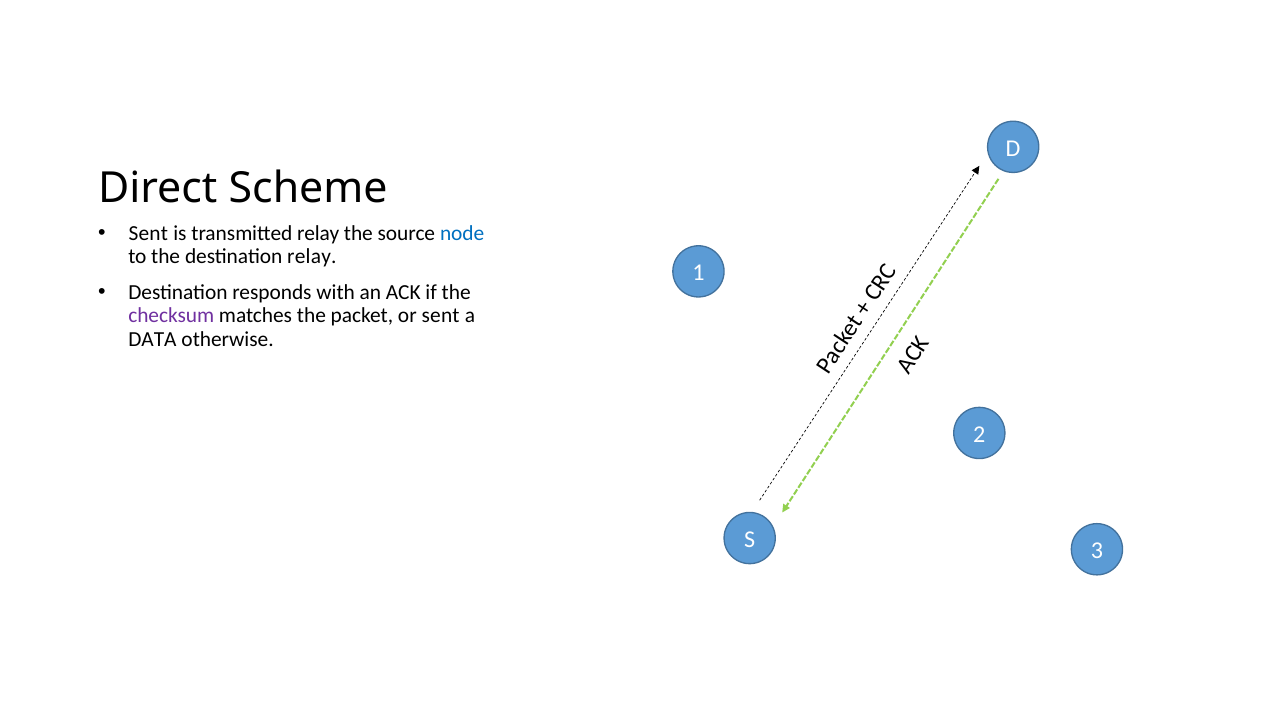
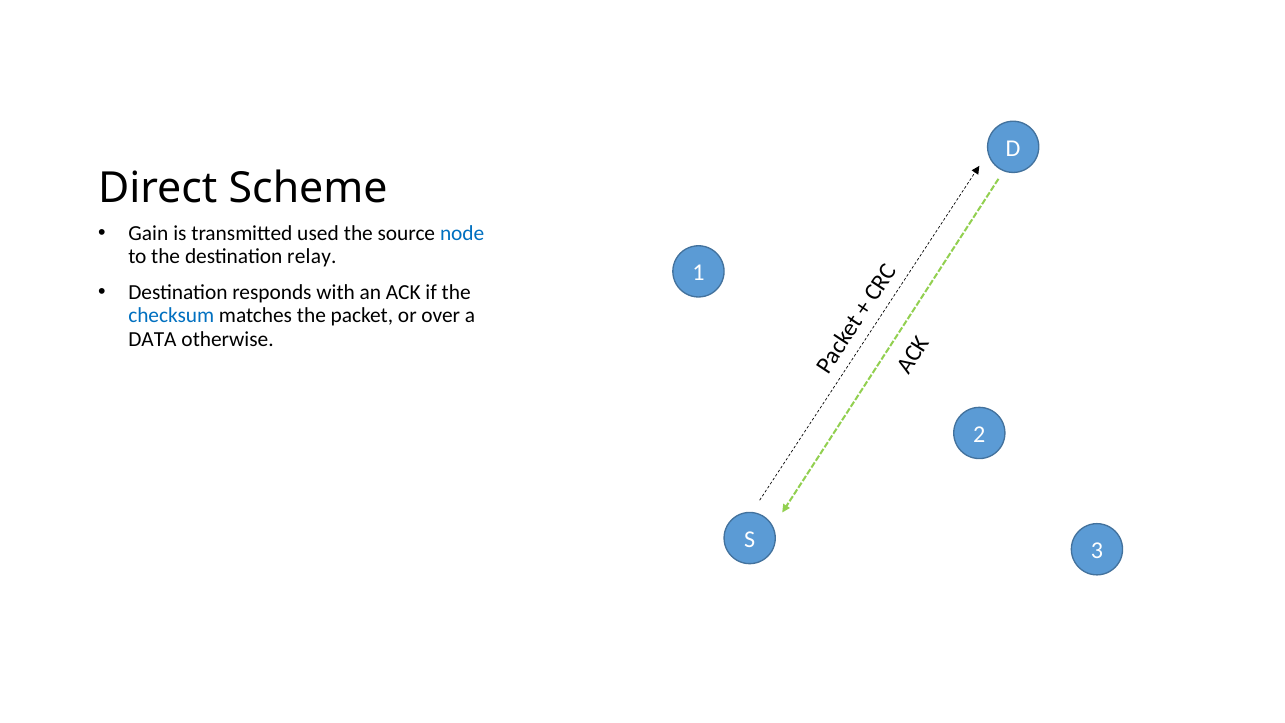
Sent: Sent -> Gain (148, 233)
transmitted relay: relay -> used (318, 233)
checksum colour: purple -> blue (171, 316)
or sent: sent -> over (441, 316)
